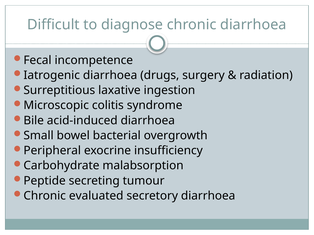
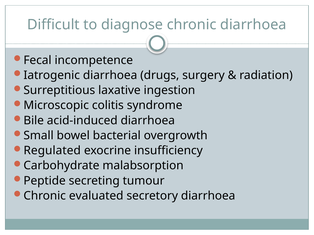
Peripheral: Peripheral -> Regulated (52, 151)
